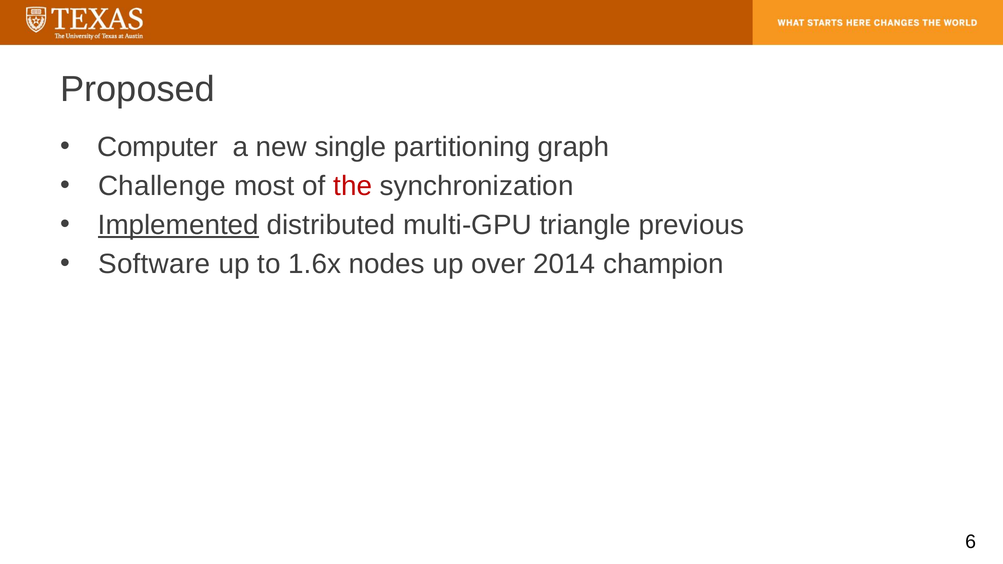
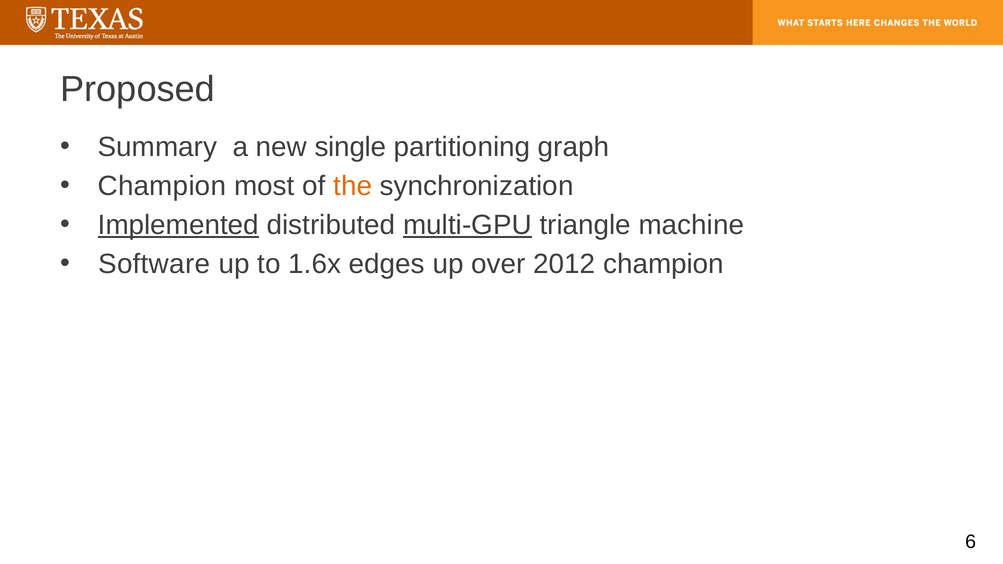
Computer: Computer -> Summary (157, 147)
Challenge: Challenge -> Champion (162, 186)
the colour: red -> orange (353, 186)
multi-GPU underline: none -> present (467, 225)
previous: previous -> machine (691, 225)
nodes: nodes -> edges (387, 264)
2014: 2014 -> 2012 (564, 264)
